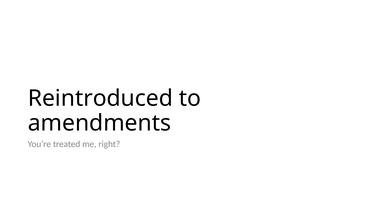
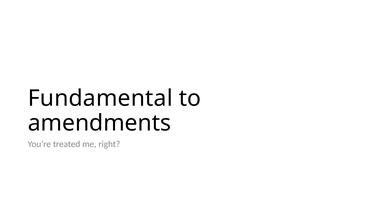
Reintroduced: Reintroduced -> Fundamental (100, 99)
